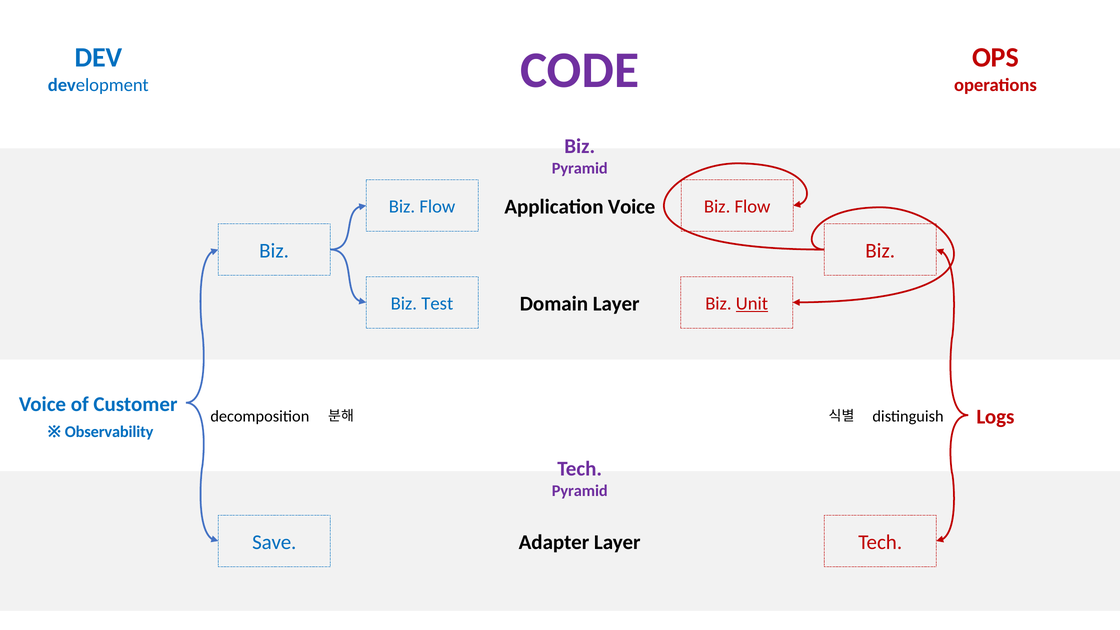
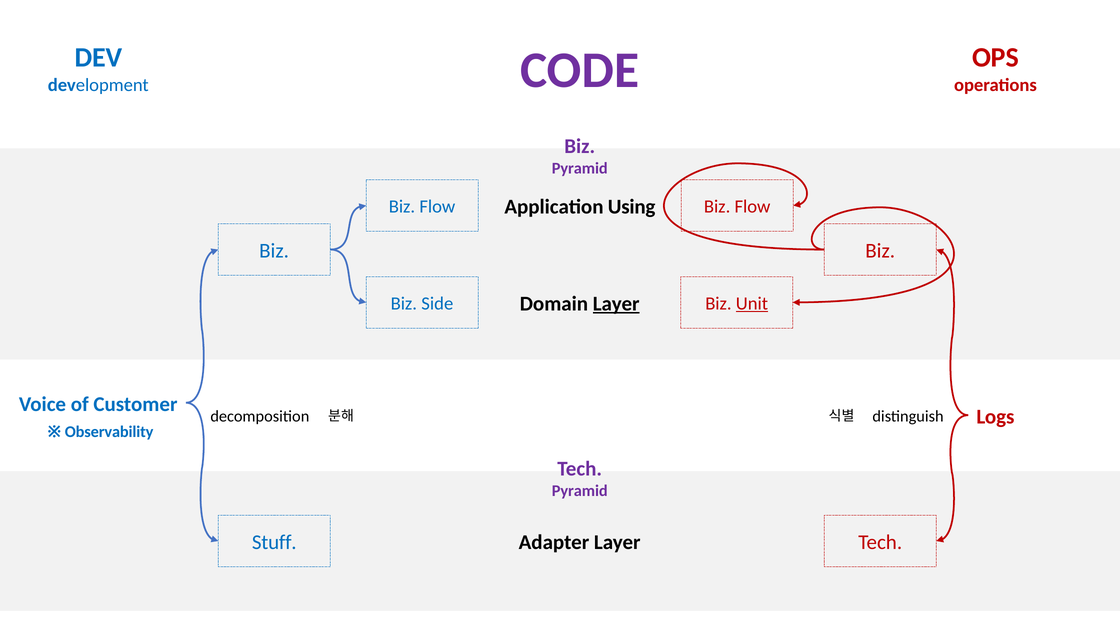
Application Voice: Voice -> Using (632, 207)
Layer underline: none -> present (616, 304)
Test: Test -> Side (437, 304)
Save: Save -> Stuff (274, 542)
